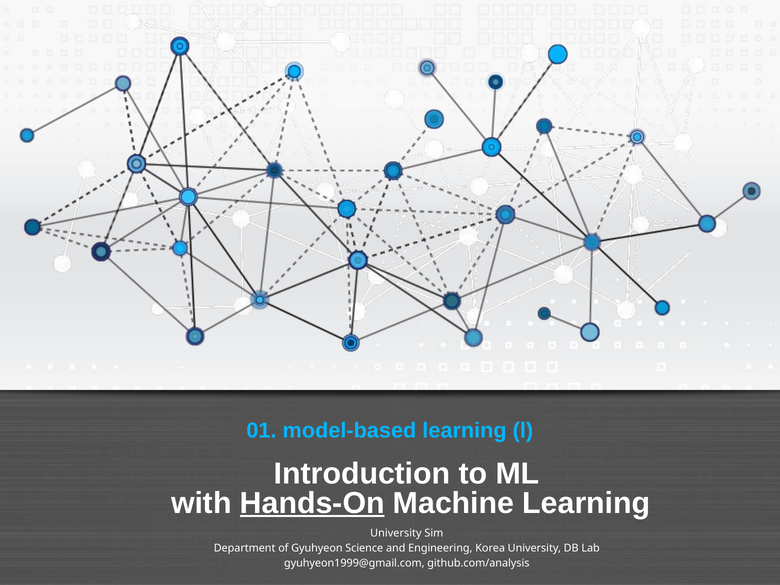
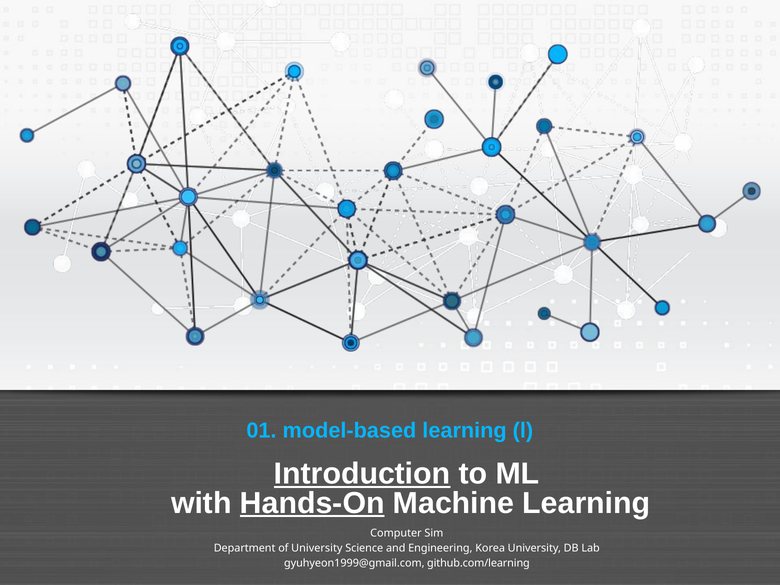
Introduction underline: none -> present (362, 474)
University: University -> Computer (396, 533)
of Gyuhyeon: Gyuhyeon -> University (317, 548)
github.com/analysis: github.com/analysis -> github.com/learning (478, 563)
